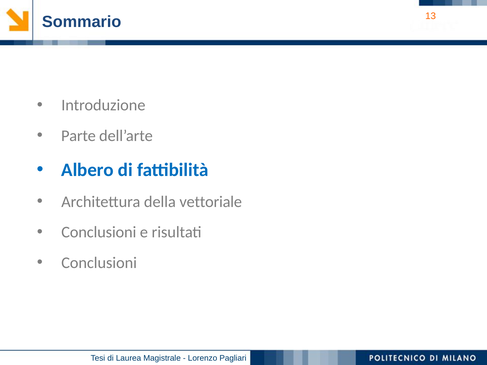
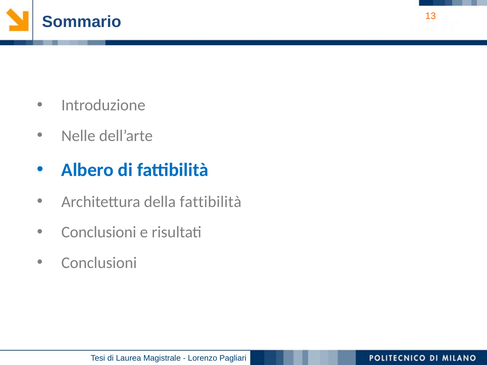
Parte: Parte -> Nelle (78, 136)
della vettoriale: vettoriale -> fattibilità (211, 202)
